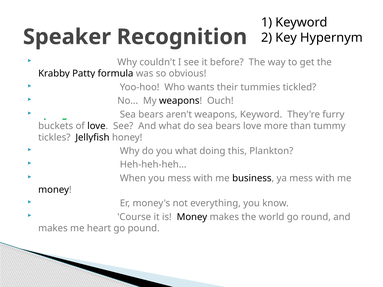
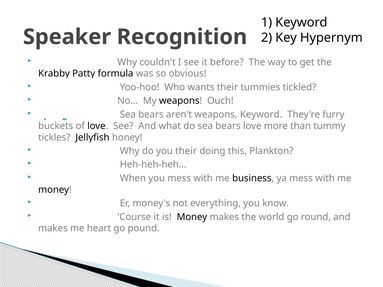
you what: what -> their (186, 151)
